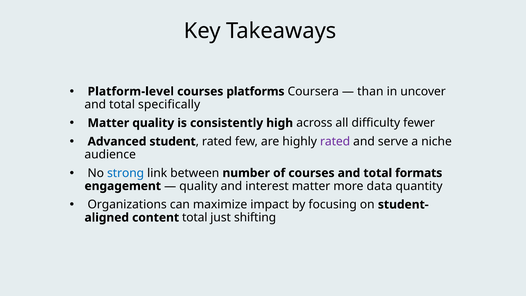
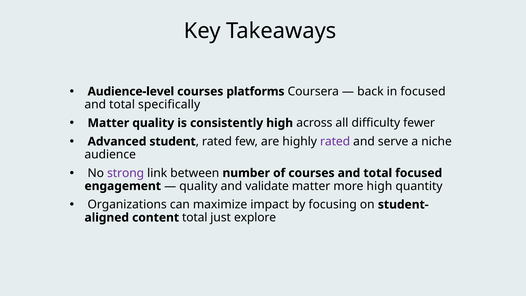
Platform-level: Platform-level -> Audience-level (131, 91)
than: than -> back (370, 91)
in uncover: uncover -> focused (423, 91)
strong colour: blue -> purple (126, 173)
total formats: formats -> focused (419, 173)
interest: interest -> validate (267, 186)
more data: data -> high (379, 186)
shifting: shifting -> explore (255, 217)
